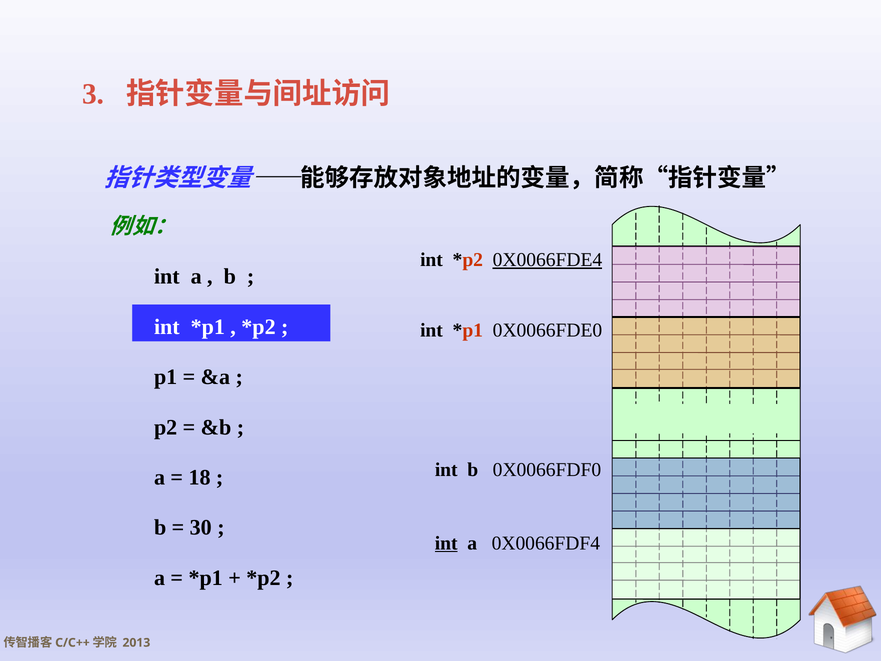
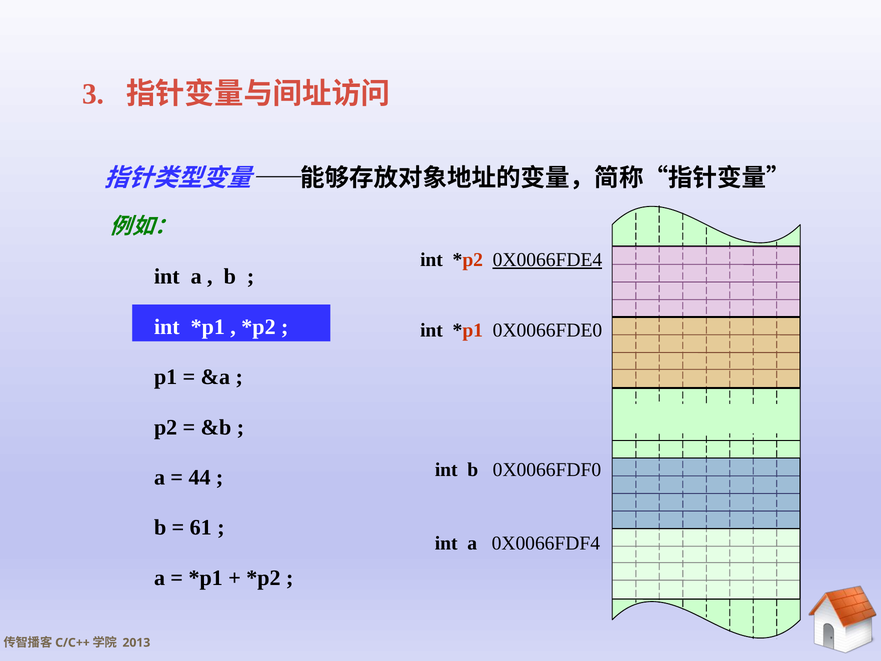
18: 18 -> 44 (200, 477)
30: 30 -> 61 (201, 528)
int underline: present -> none (446, 543)
